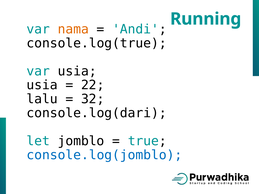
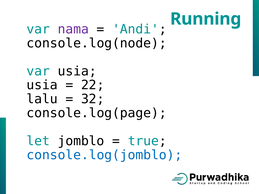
nama colour: orange -> purple (73, 29)
console.log(true: console.log(true -> console.log(node (97, 43)
console.log(dari: console.log(dari -> console.log(page (97, 113)
